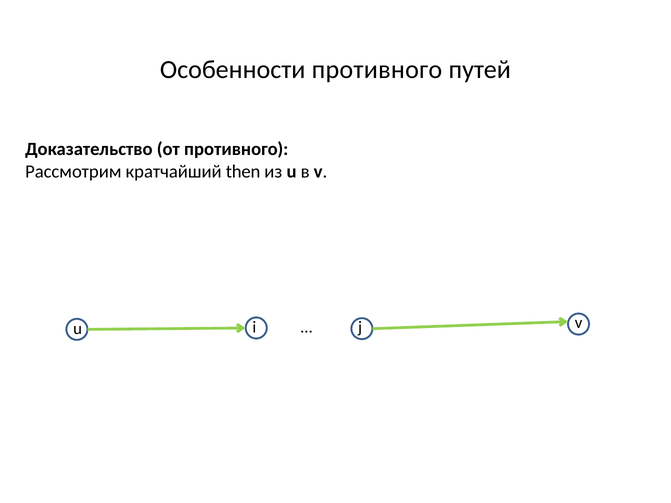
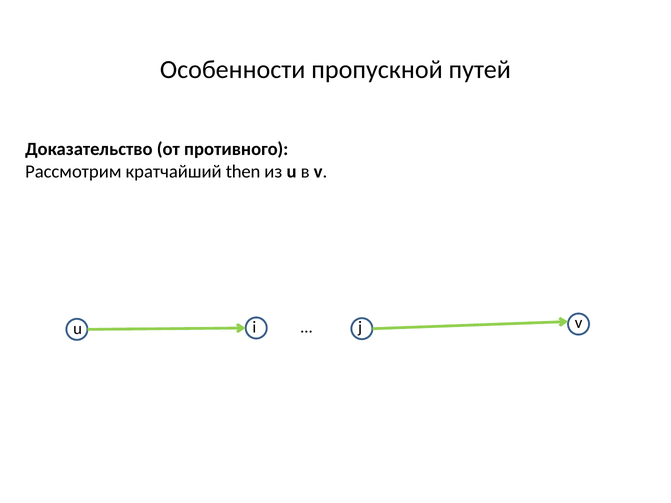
Особенности противного: противного -> пропускной (377, 70)
